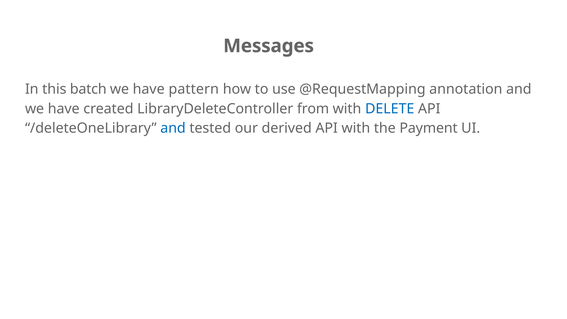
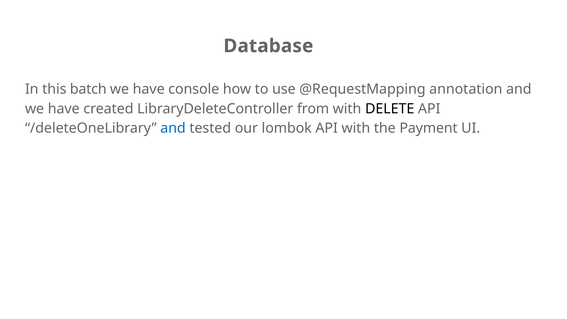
Messages: Messages -> Database (268, 46)
pattern: pattern -> console (194, 89)
DELETE colour: blue -> black (390, 109)
derived: derived -> lombok (287, 128)
